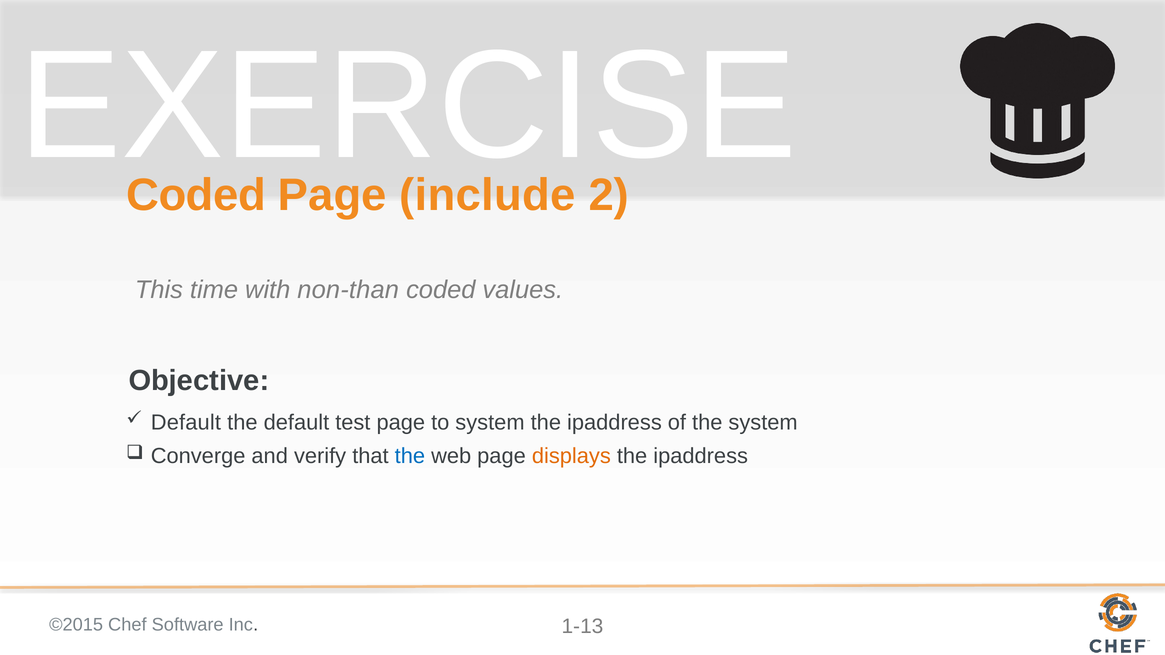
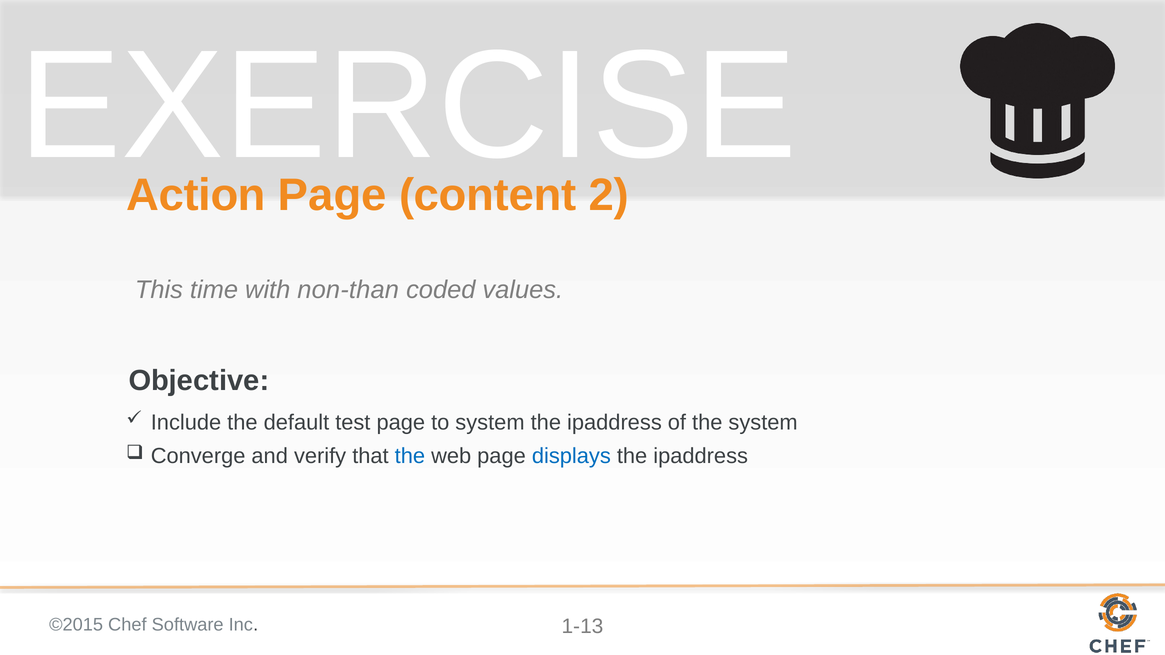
Coded: Coded -> Action (196, 195)
include: include -> content (488, 195)
Default: Default -> Include (186, 423)
displays colour: orange -> blue (571, 456)
